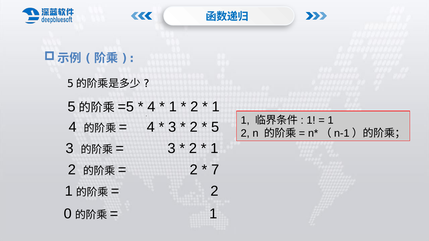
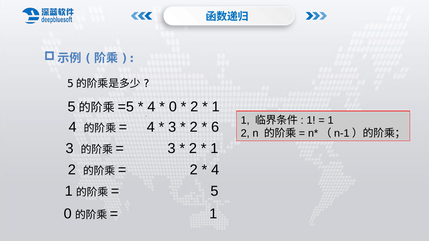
1: 1 -> 0 (173, 107)
5: 5 -> 6 (215, 127)
7: 7 -> 4 (215, 170)
2: 2 -> 5 (214, 191)
